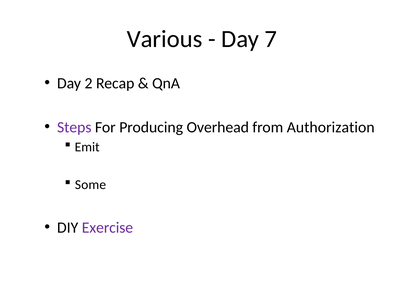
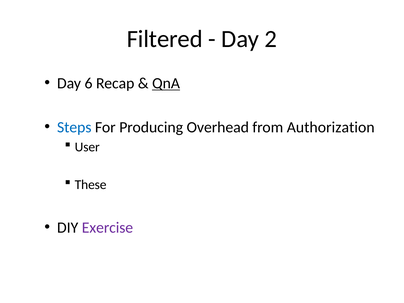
Various: Various -> Filtered (165, 39)
7: 7 -> 2 (271, 39)
2: 2 -> 6 (89, 83)
QnA underline: none -> present (166, 83)
Steps colour: purple -> blue (74, 127)
Emit: Emit -> User (87, 147)
Some: Some -> These (91, 185)
